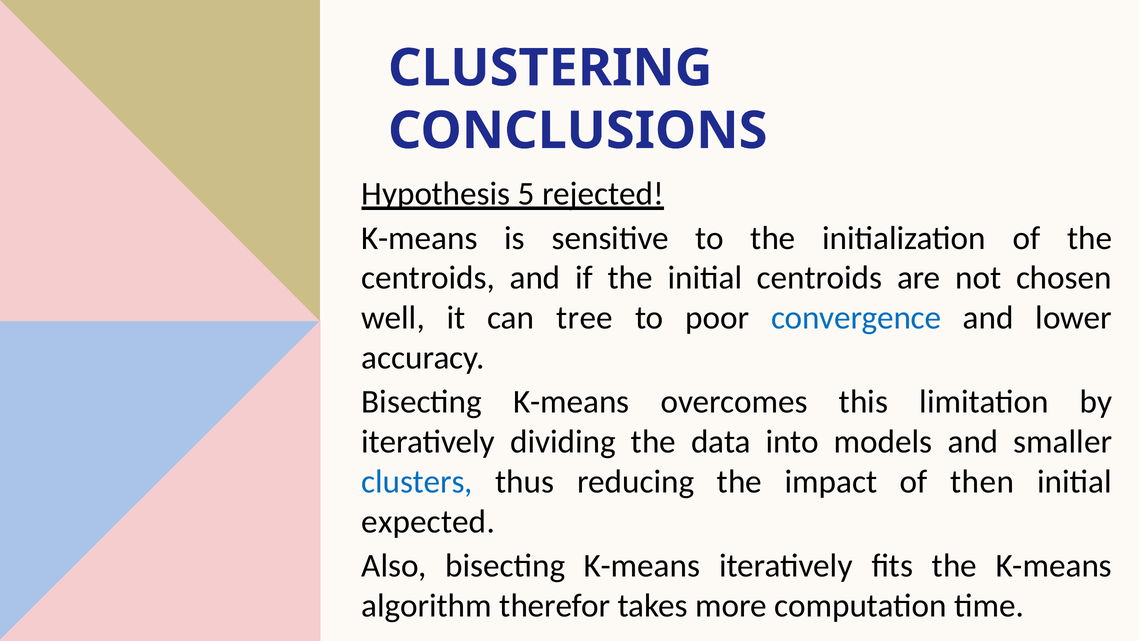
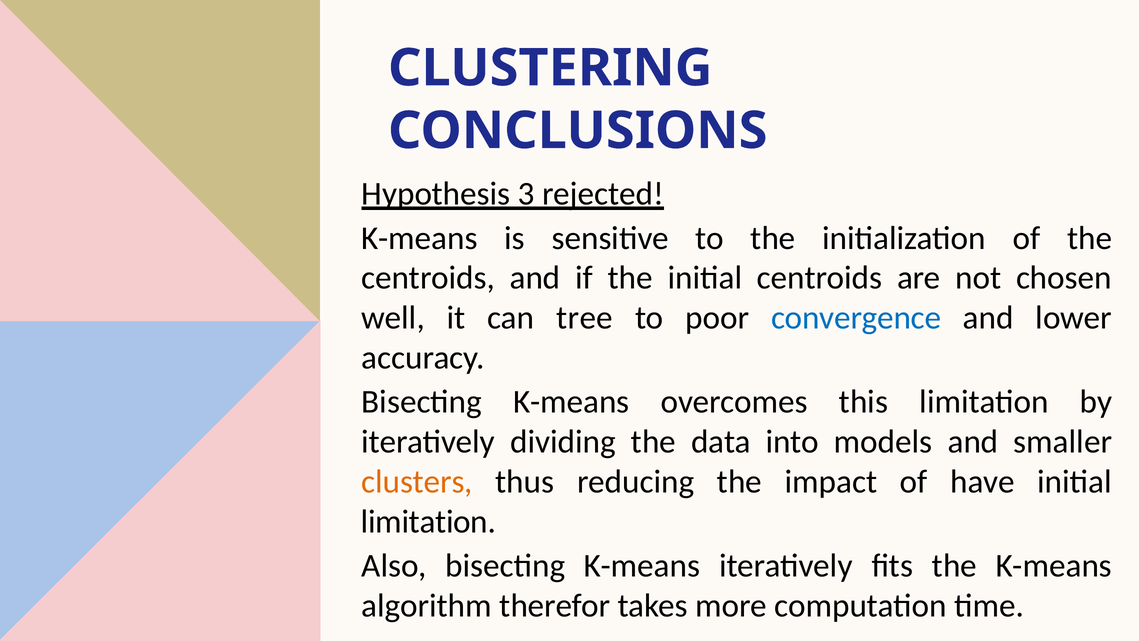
5: 5 -> 3 (526, 194)
clusters colour: blue -> orange (417, 482)
then: then -> have (982, 482)
expected: expected -> limitation (428, 521)
